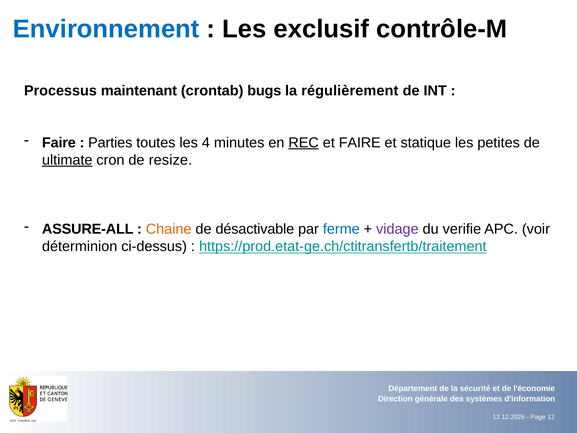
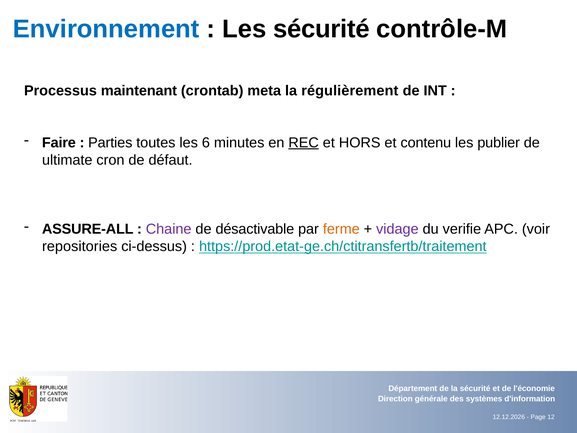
Les exclusif: exclusif -> sécurité (321, 29)
bugs: bugs -> meta (264, 91)
4: 4 -> 6 (206, 143)
et FAIRE: FAIRE -> HORS (360, 143)
statique: statique -> contenu (426, 143)
petites: petites -> publier (499, 143)
ultimate underline: present -> none (67, 160)
resize: resize -> défaut (171, 160)
Chaine colour: orange -> purple (169, 229)
ferme colour: blue -> orange (341, 229)
déterminion: déterminion -> repositories (80, 246)
